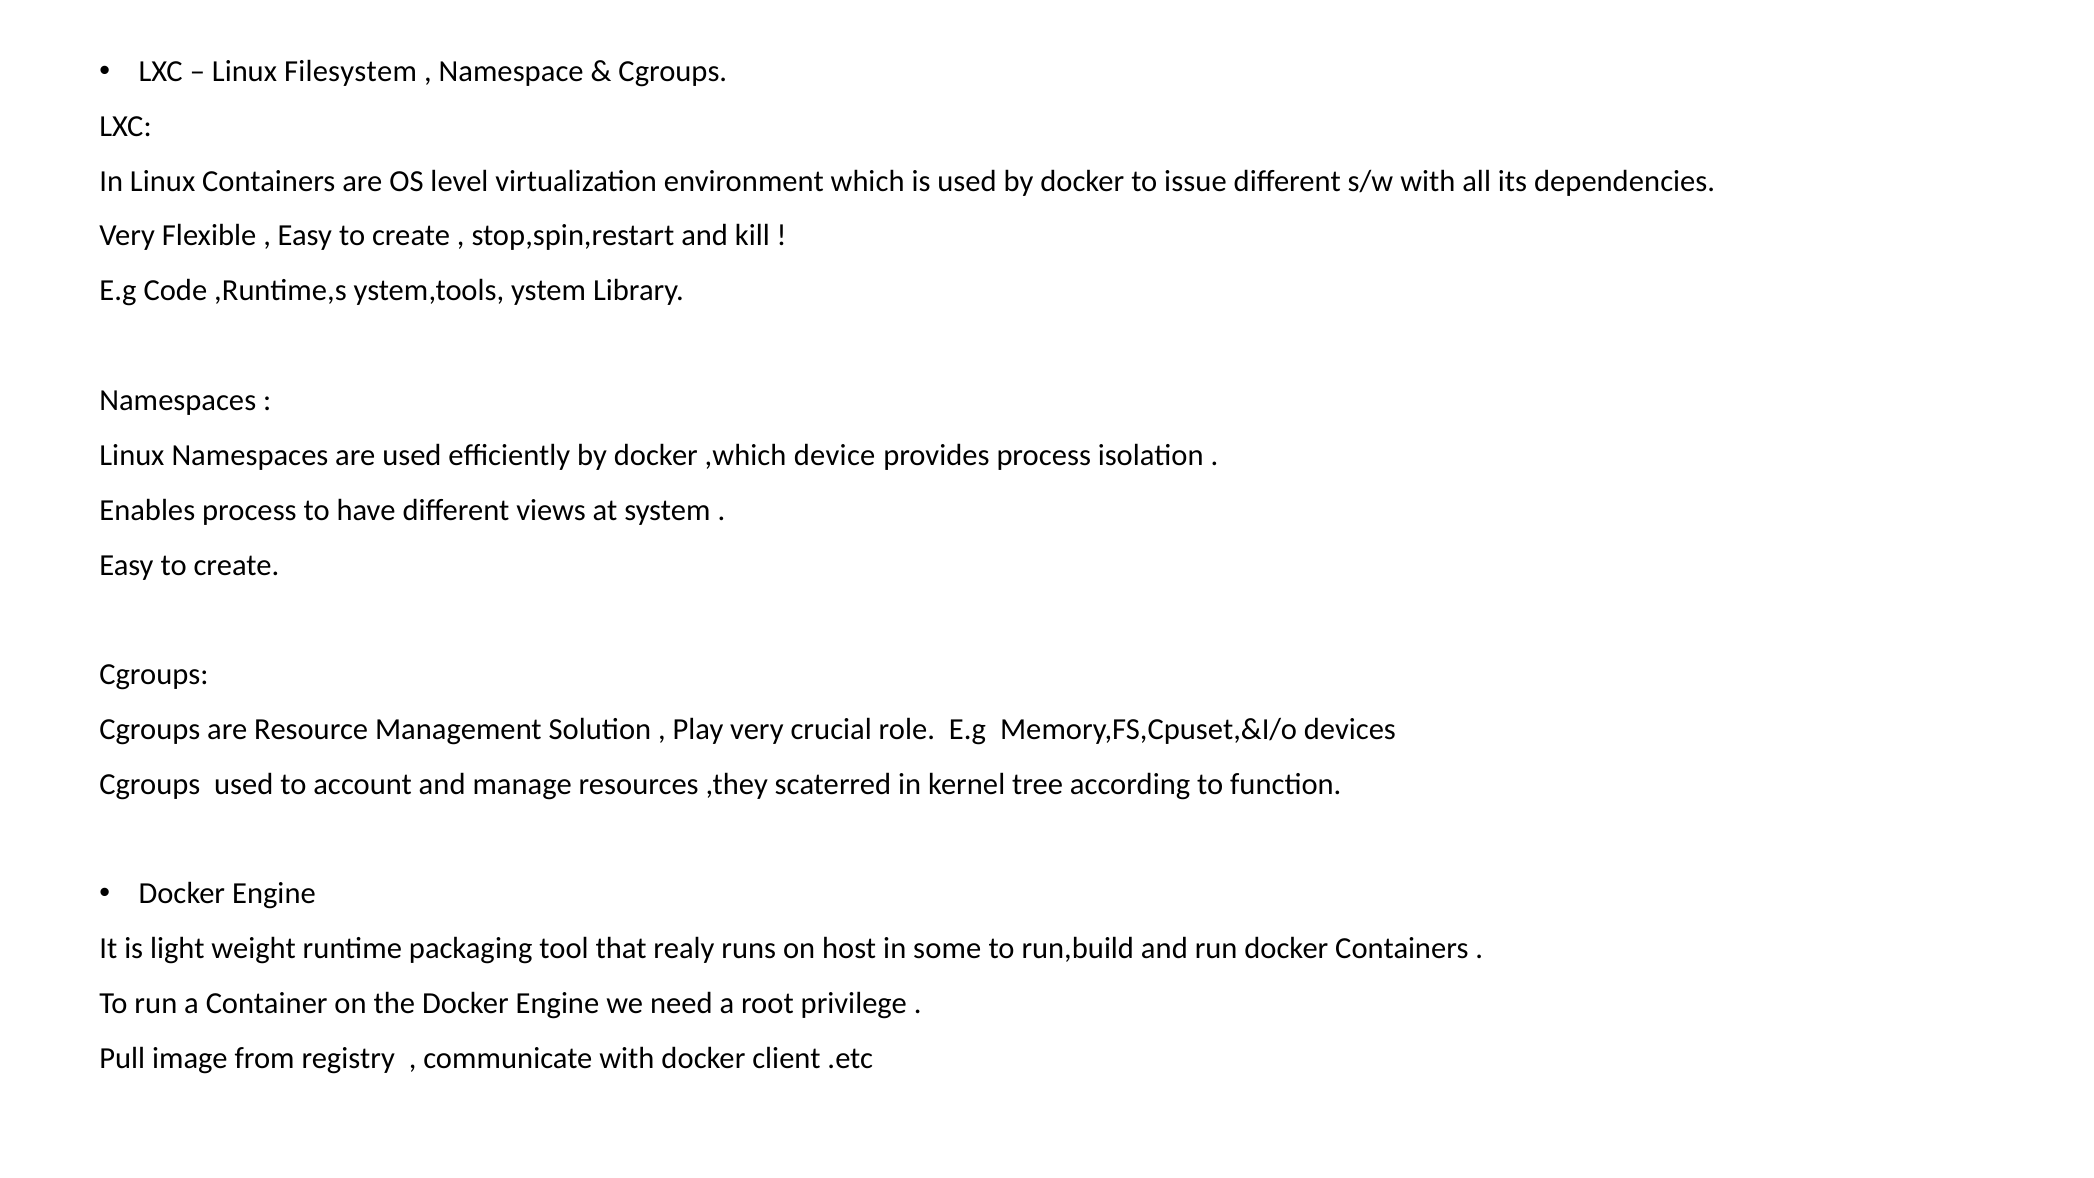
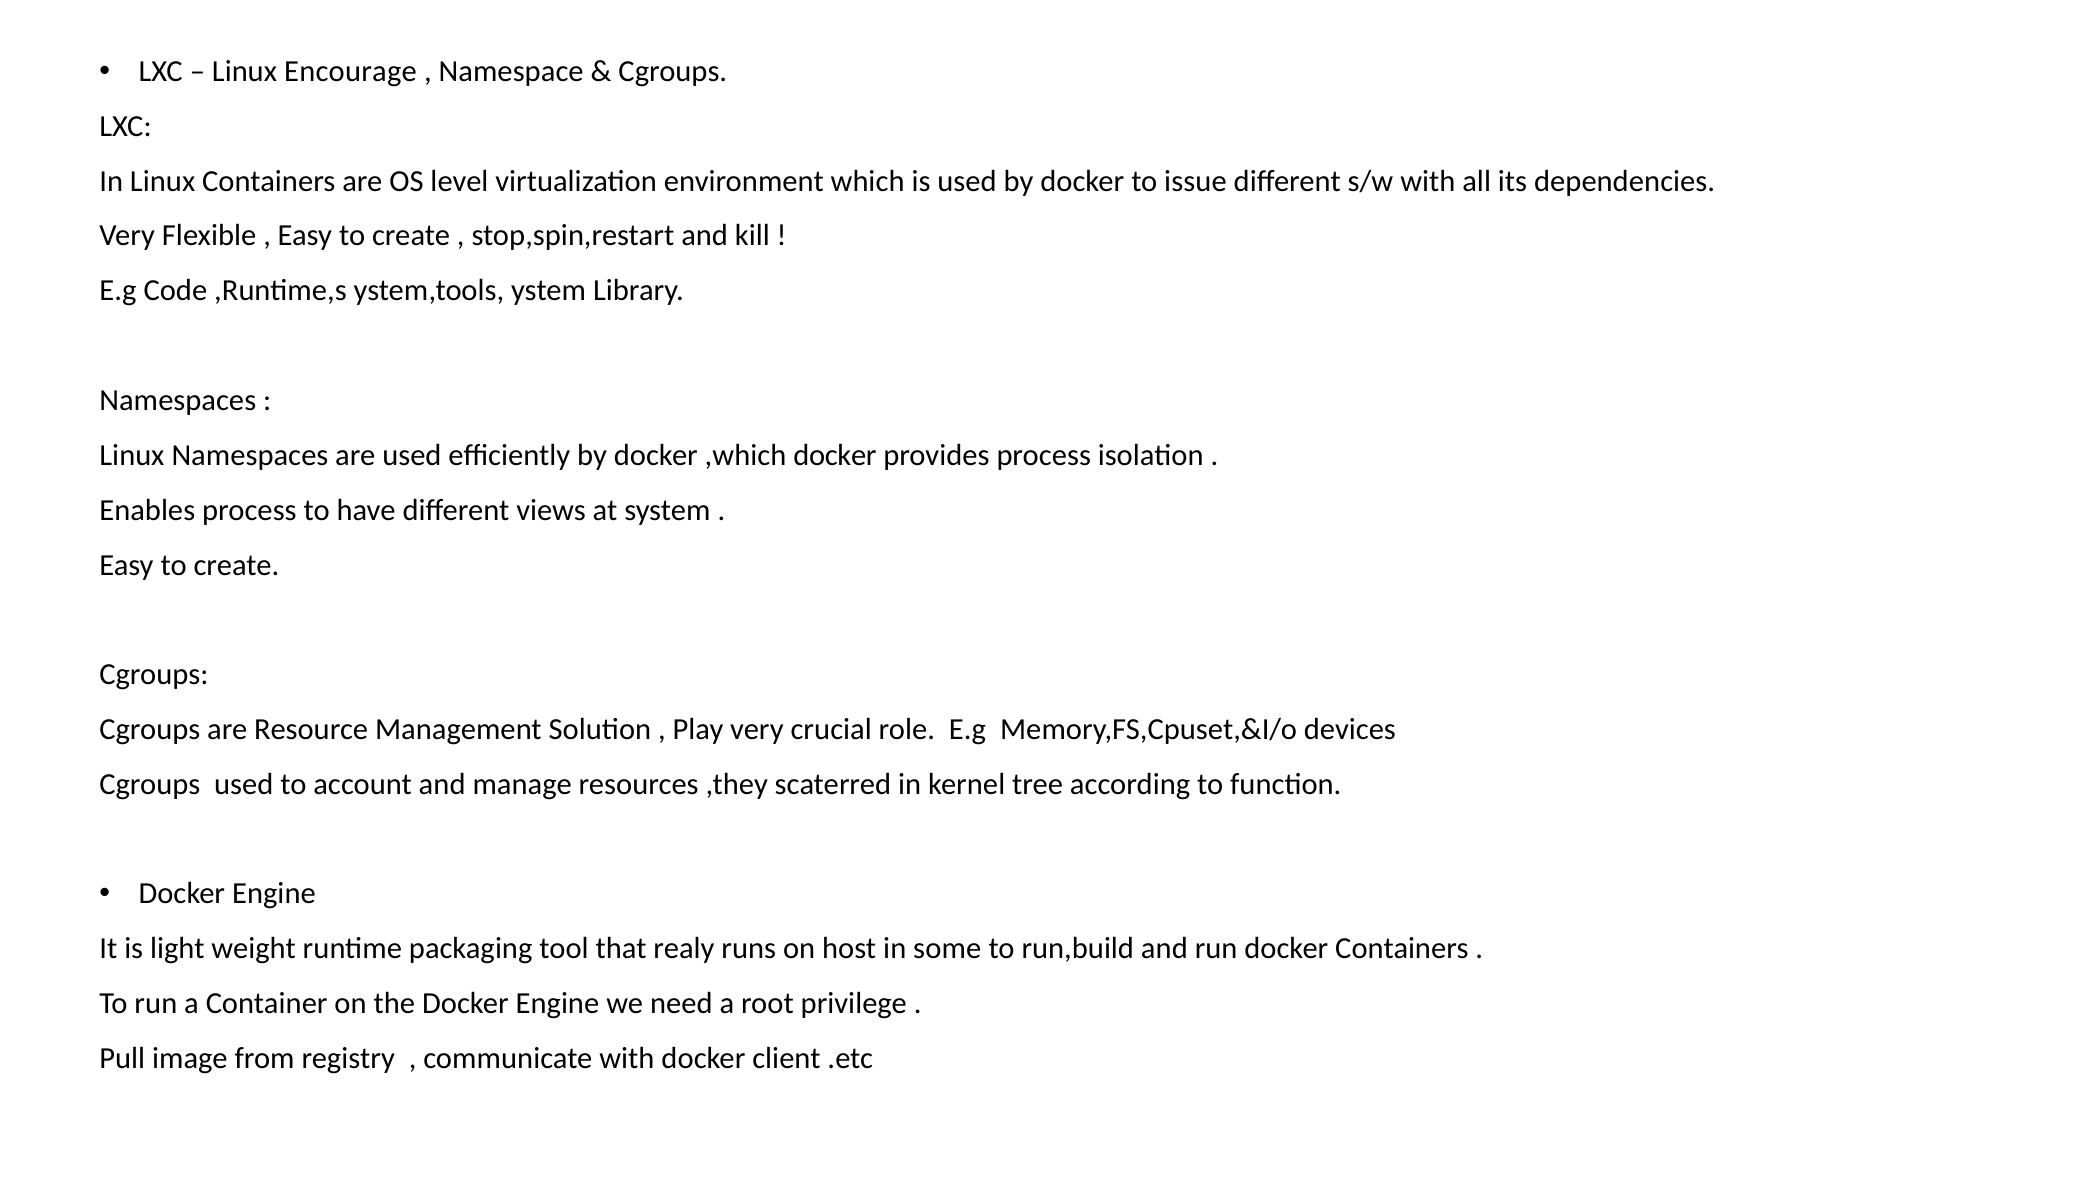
Filesystem: Filesystem -> Encourage (350, 71)
,which device: device -> docker (835, 455)
